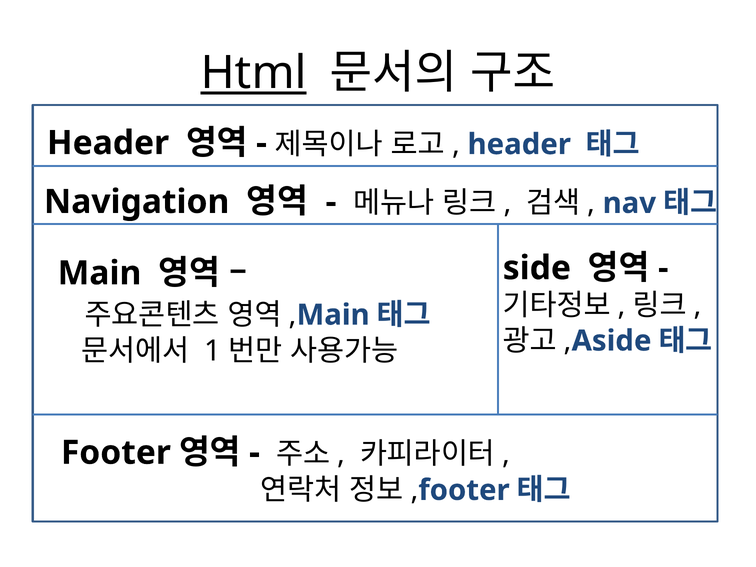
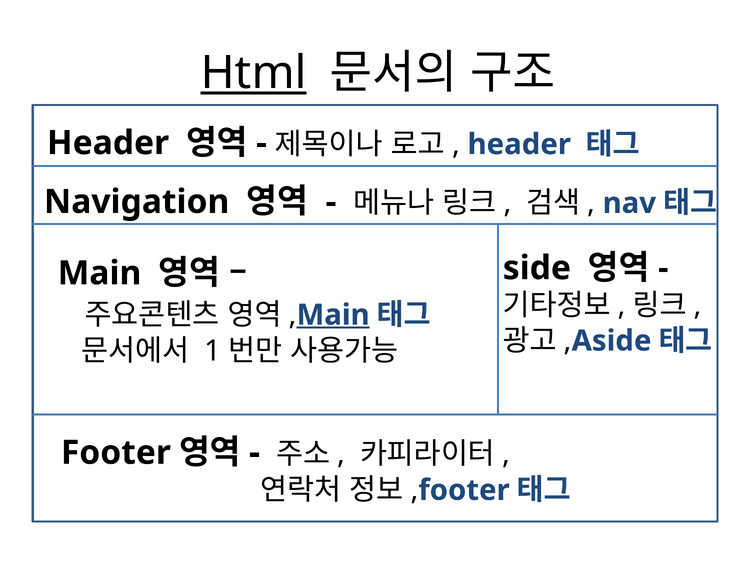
Main underline: none -> present (333, 315)
